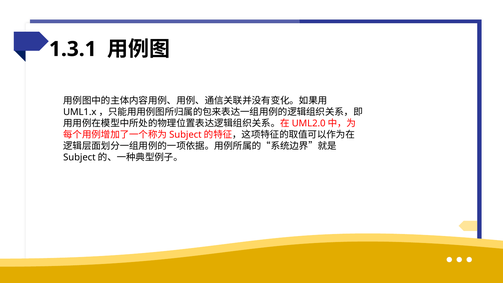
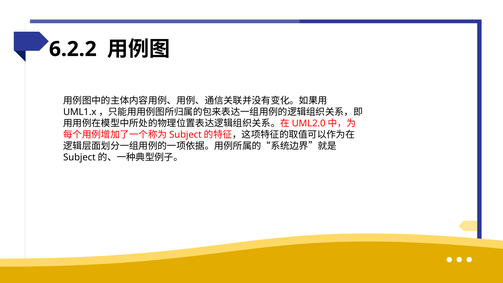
1.3.1: 1.3.1 -> 6.2.2 (73, 49)
